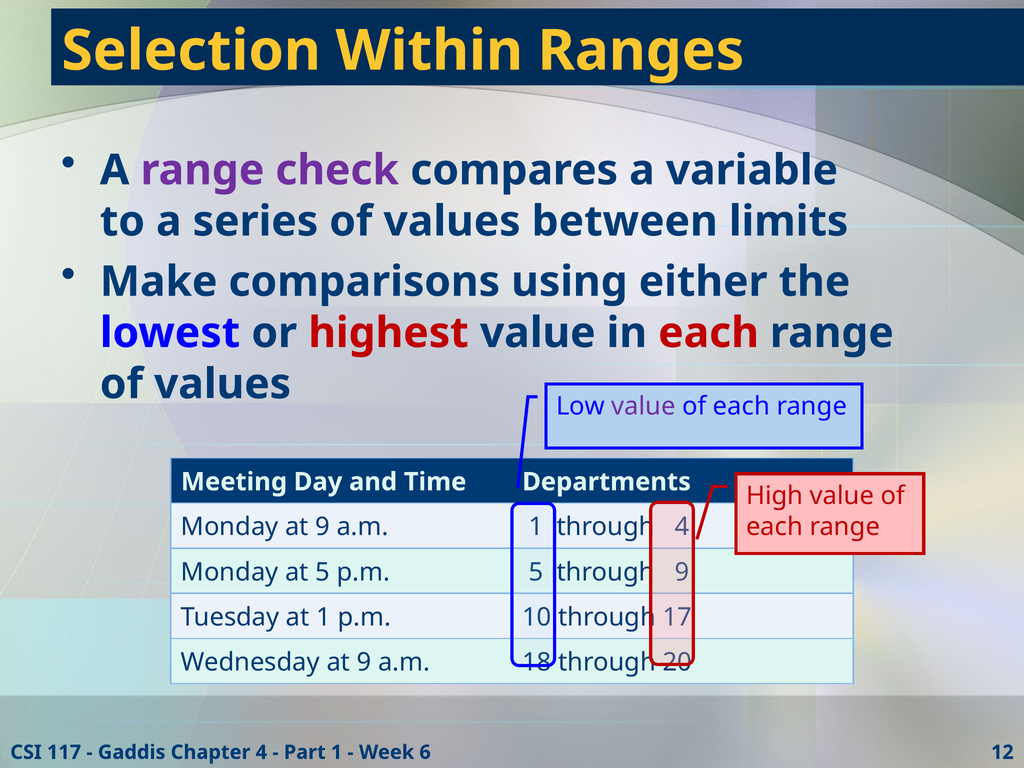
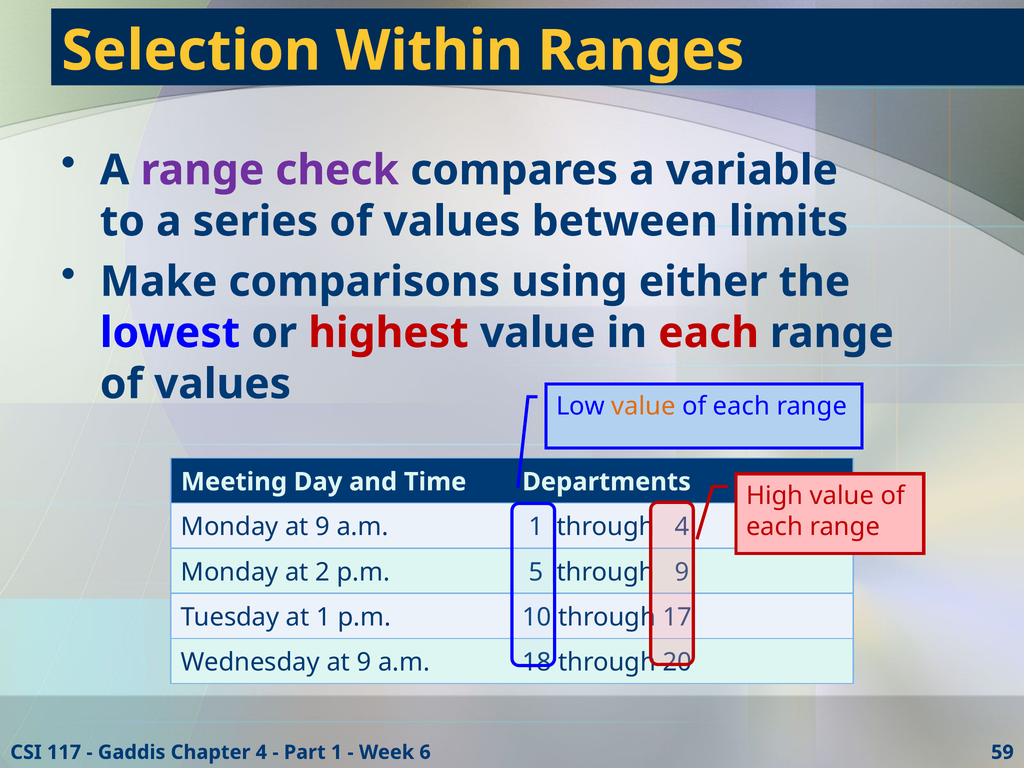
value colour: purple -> orange (643, 406)
at 5: 5 -> 2 (323, 572)
12: 12 -> 59 (1002, 752)
